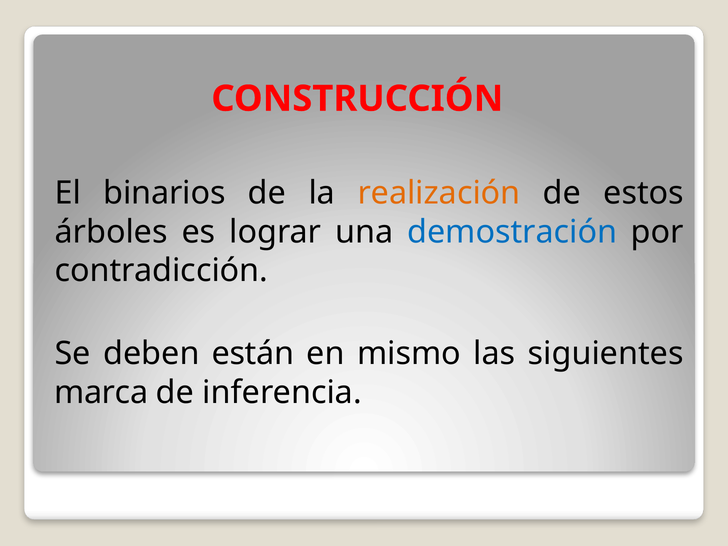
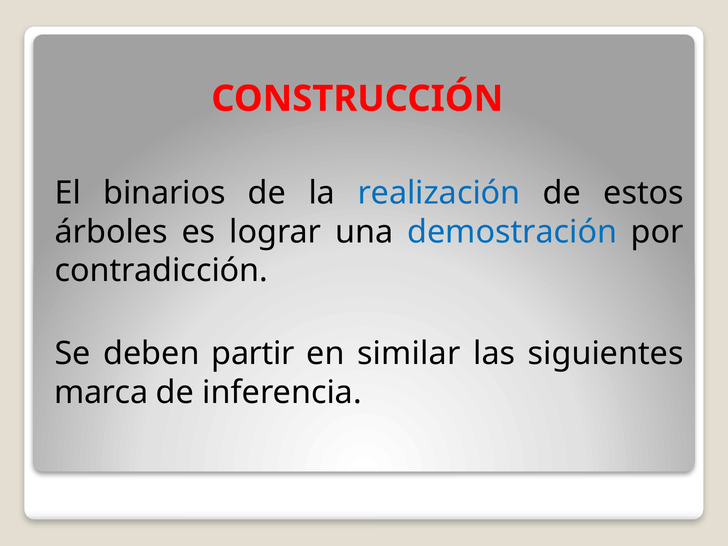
realización colour: orange -> blue (439, 193)
están: están -> partir (253, 354)
mismo: mismo -> similar (409, 354)
